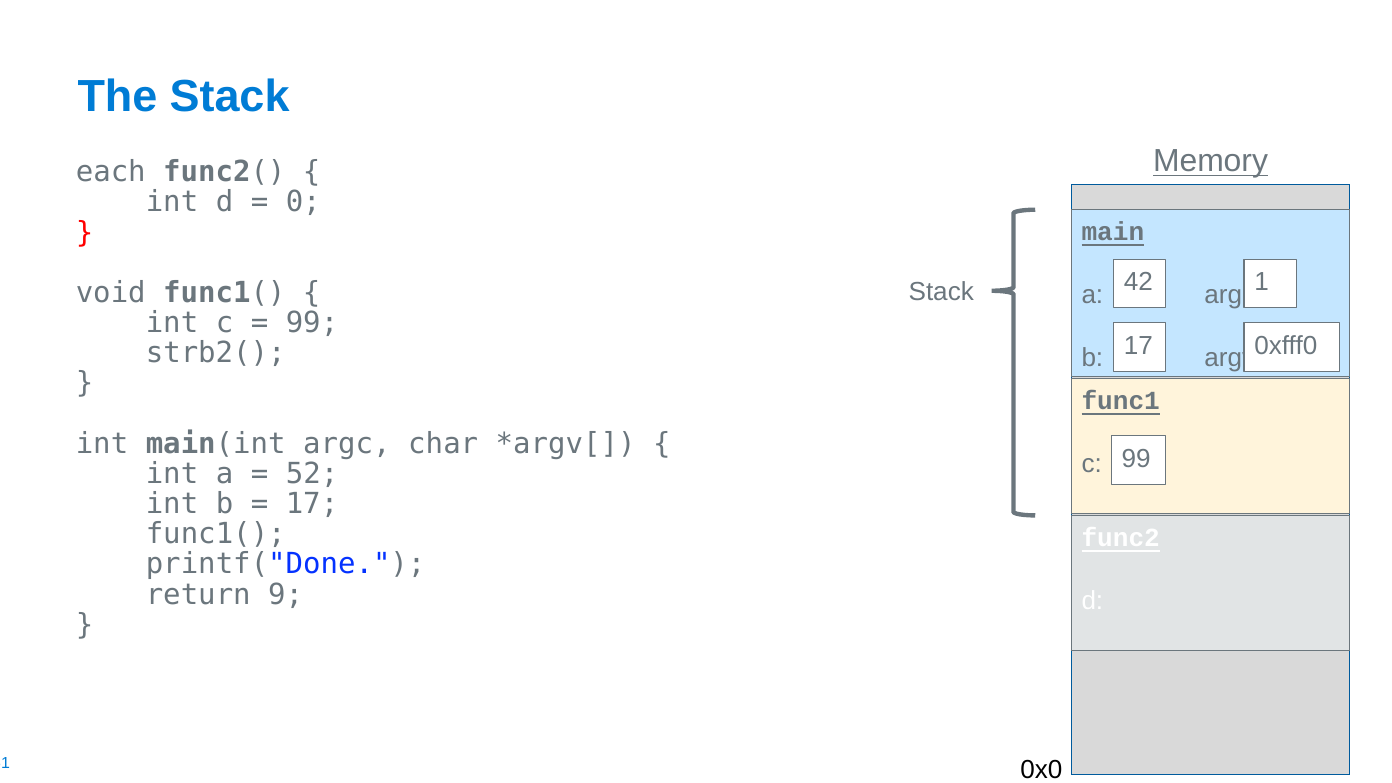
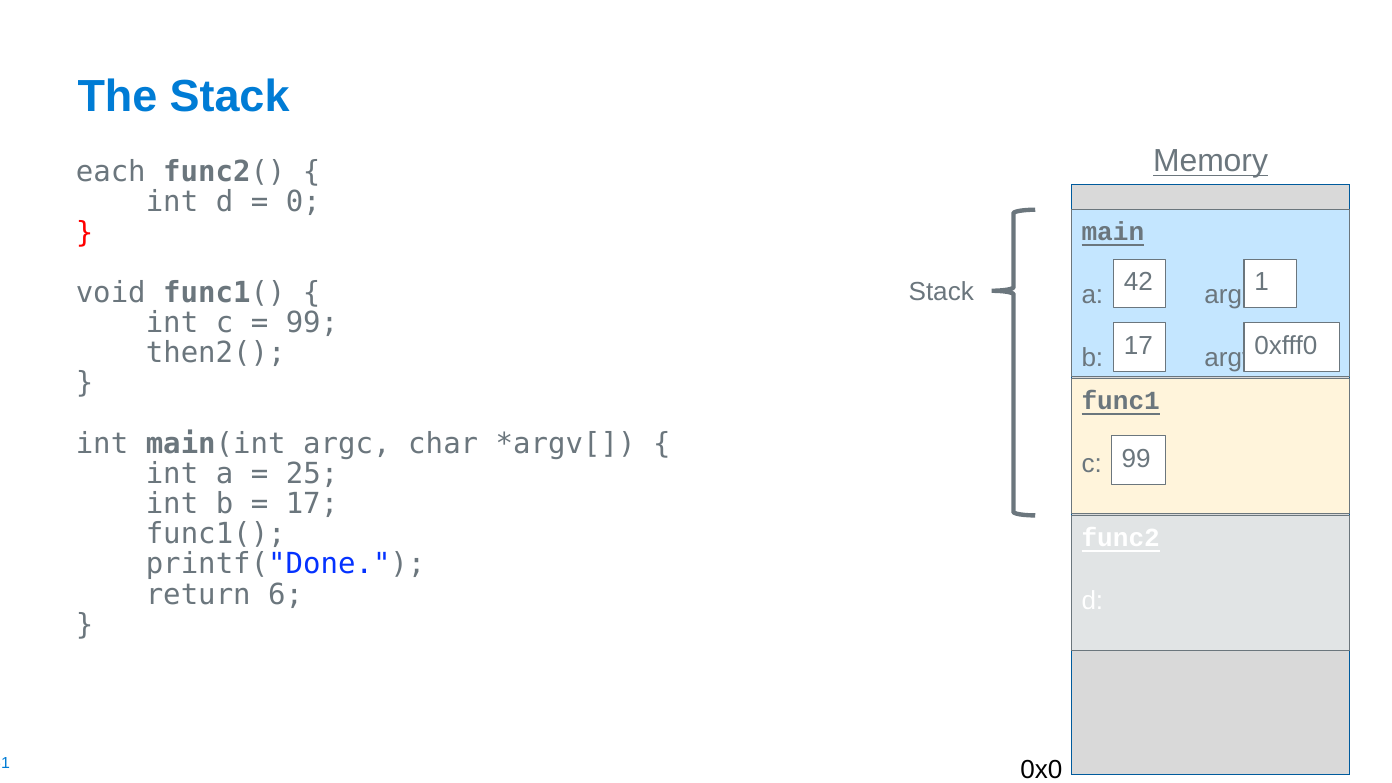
strb2(: strb2( -> then2( (216, 353)
52: 52 -> 25 (312, 474)
9: 9 -> 6 (286, 594)
